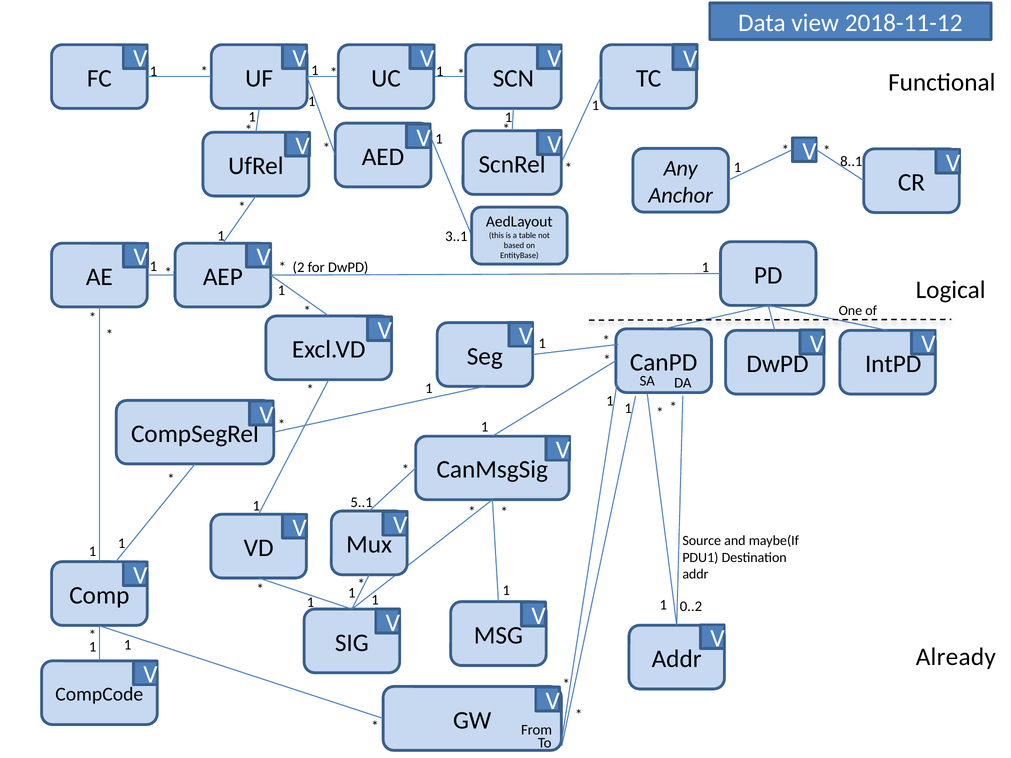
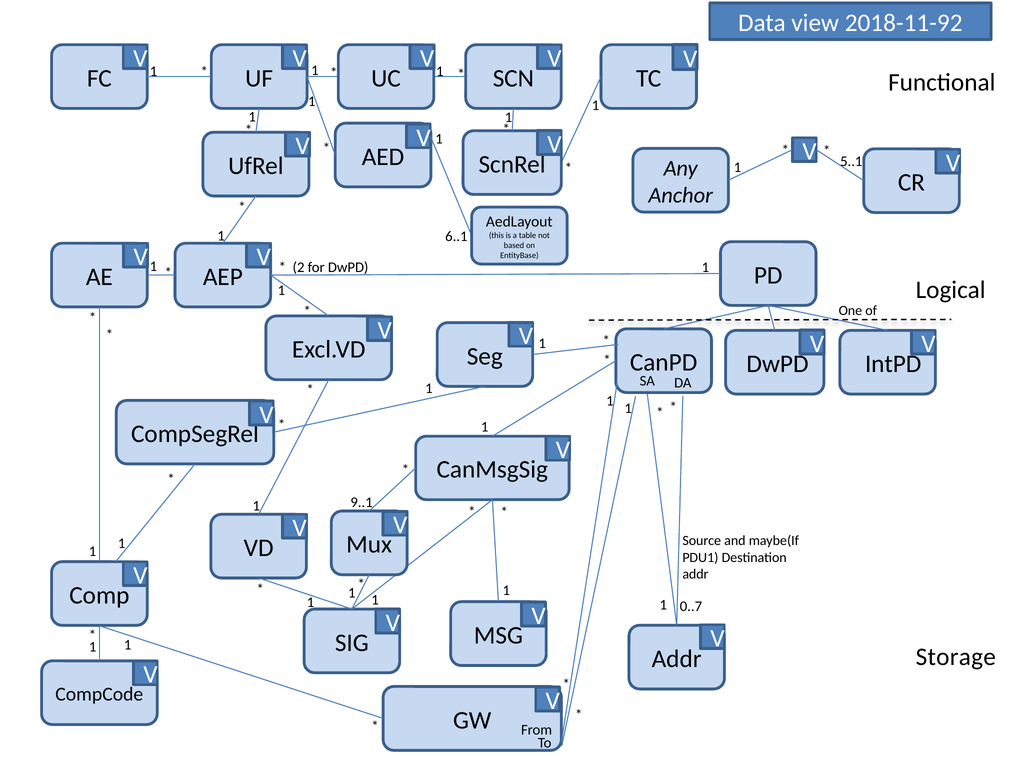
2018-11-12: 2018-11-12 -> 2018-11-92 (904, 23)
8..1: 8..1 -> 5..1 (851, 161)
3..1: 3..1 -> 6..1 (456, 236)
5..1: 5..1 -> 9..1 (362, 502)
0..2: 0..2 -> 0..7 (691, 607)
Already: Already -> Storage (956, 657)
